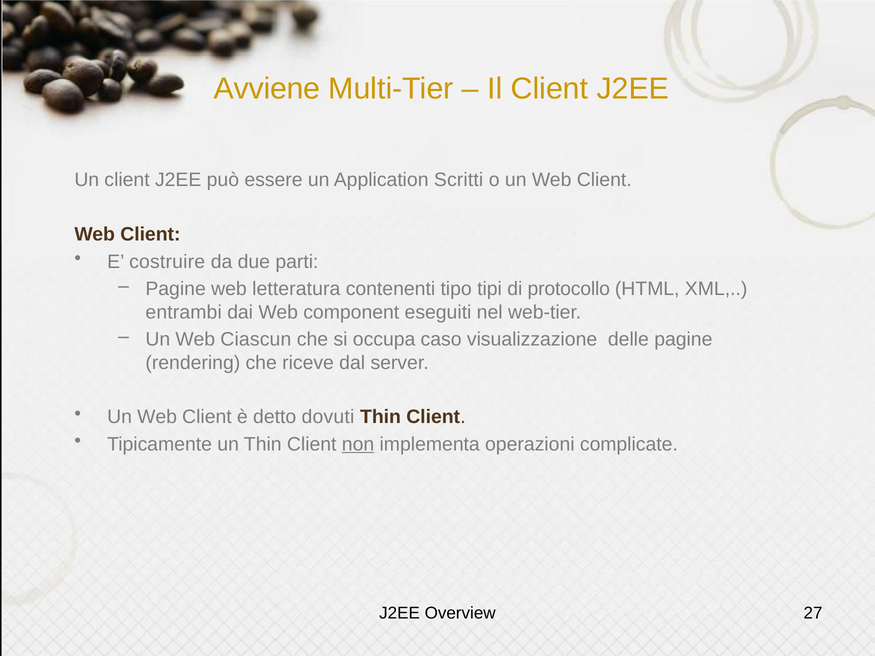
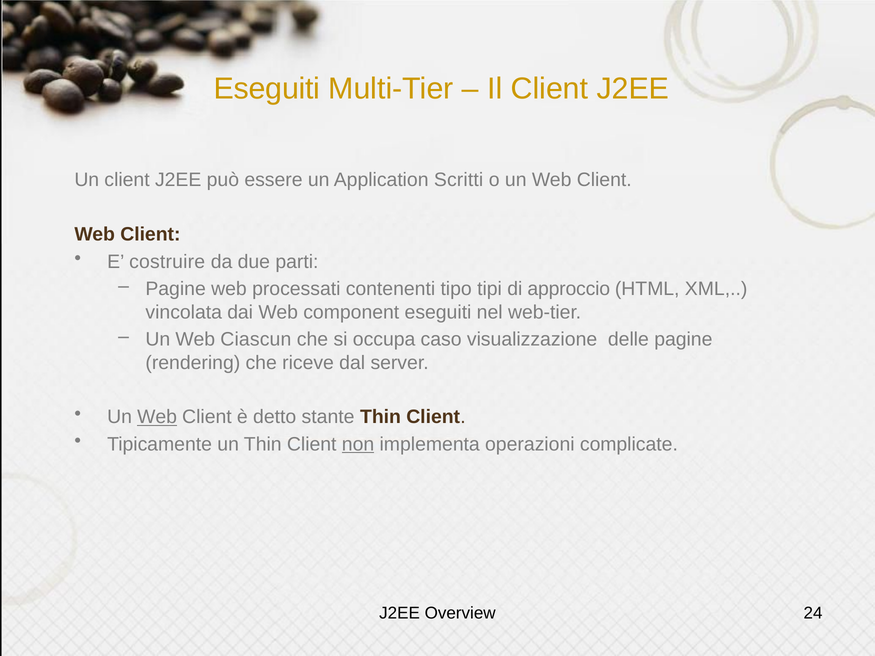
Avviene: Avviene -> Eseguiti (267, 89)
letteratura: letteratura -> processati (296, 289)
protocollo: protocollo -> approccio (569, 289)
entrambi: entrambi -> vincolata (184, 312)
Web underline: none -> present (157, 417)
dovuti: dovuti -> stante (328, 417)
27: 27 -> 24 (813, 613)
